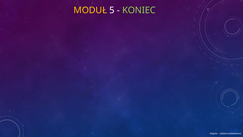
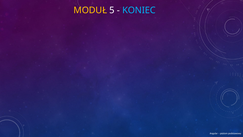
KONIEC colour: light green -> light blue (139, 10)
